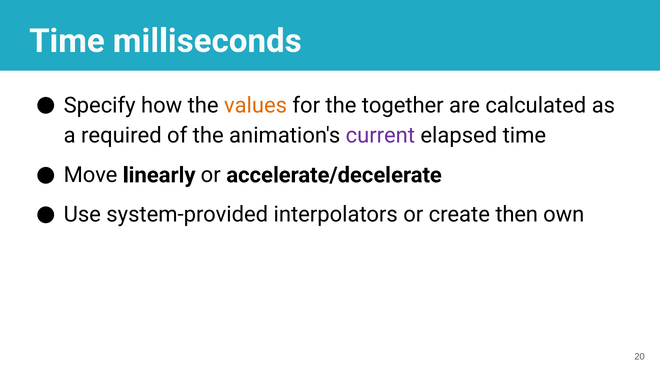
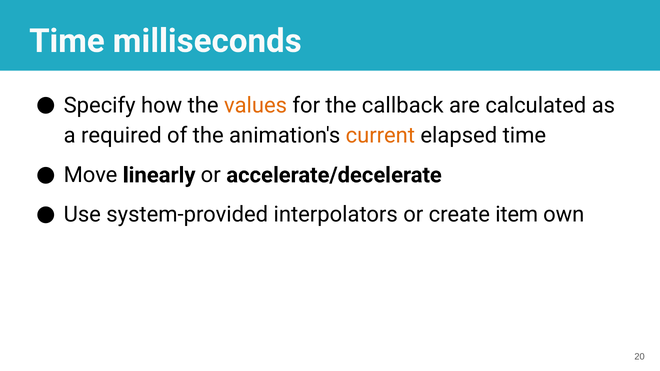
together: together -> callback (403, 105)
current colour: purple -> orange (380, 136)
then: then -> item (517, 215)
